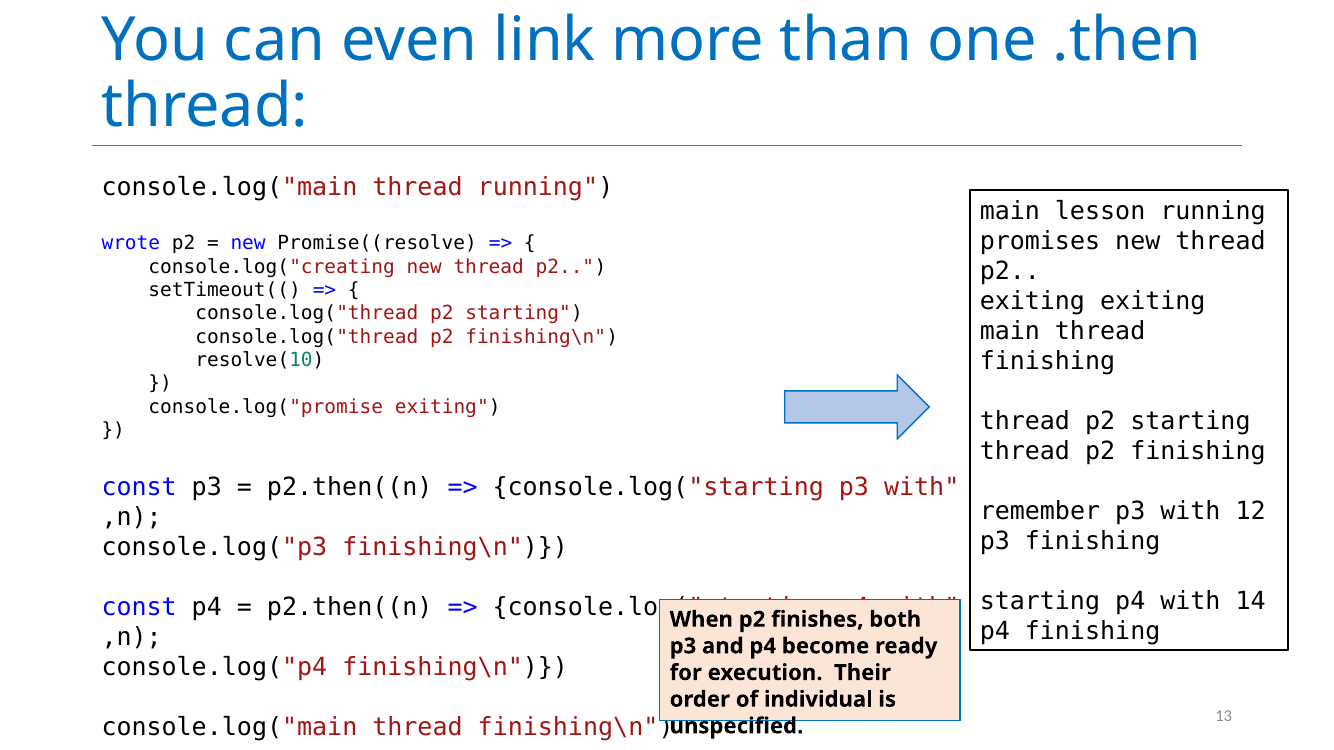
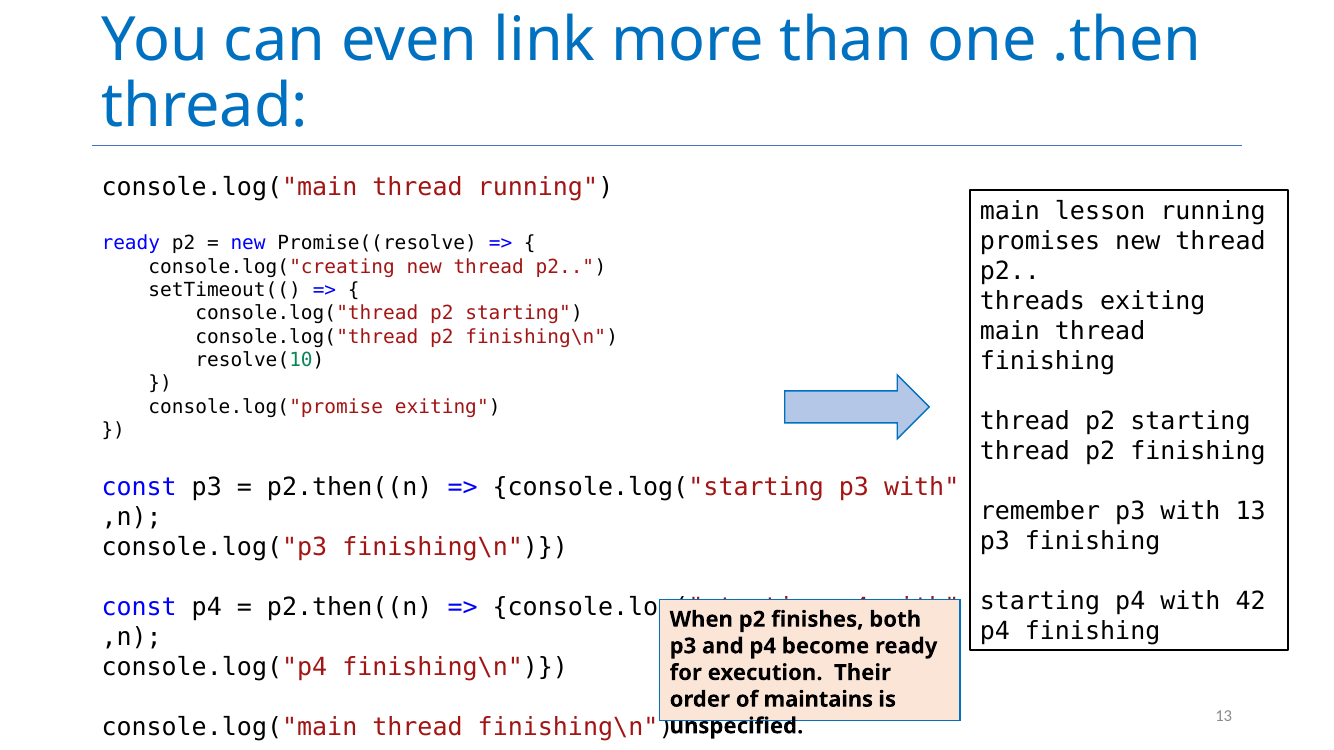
wrote: wrote -> ready (131, 244)
exiting: exiting -> threads (1032, 302)
with 12: 12 -> 13 (1251, 512)
14: 14 -> 42 (1251, 602)
individual: individual -> maintains (818, 700)
